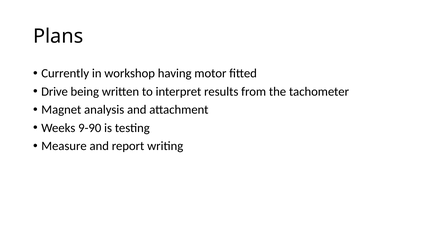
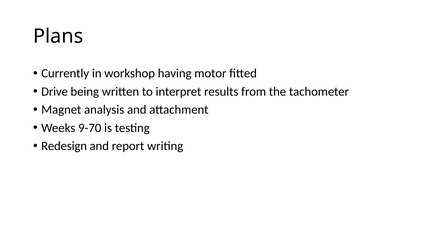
9-90: 9-90 -> 9-70 (90, 128)
Measure: Measure -> Redesign (64, 147)
